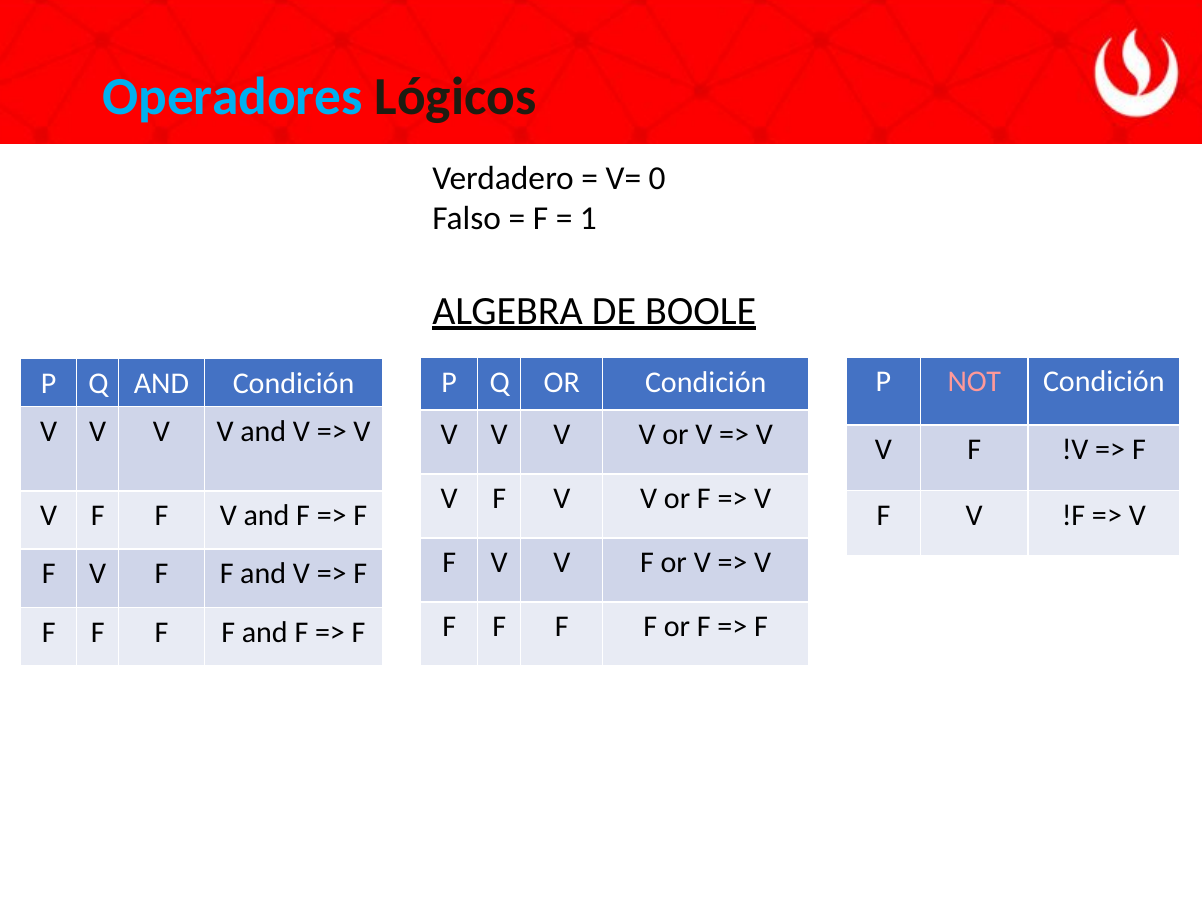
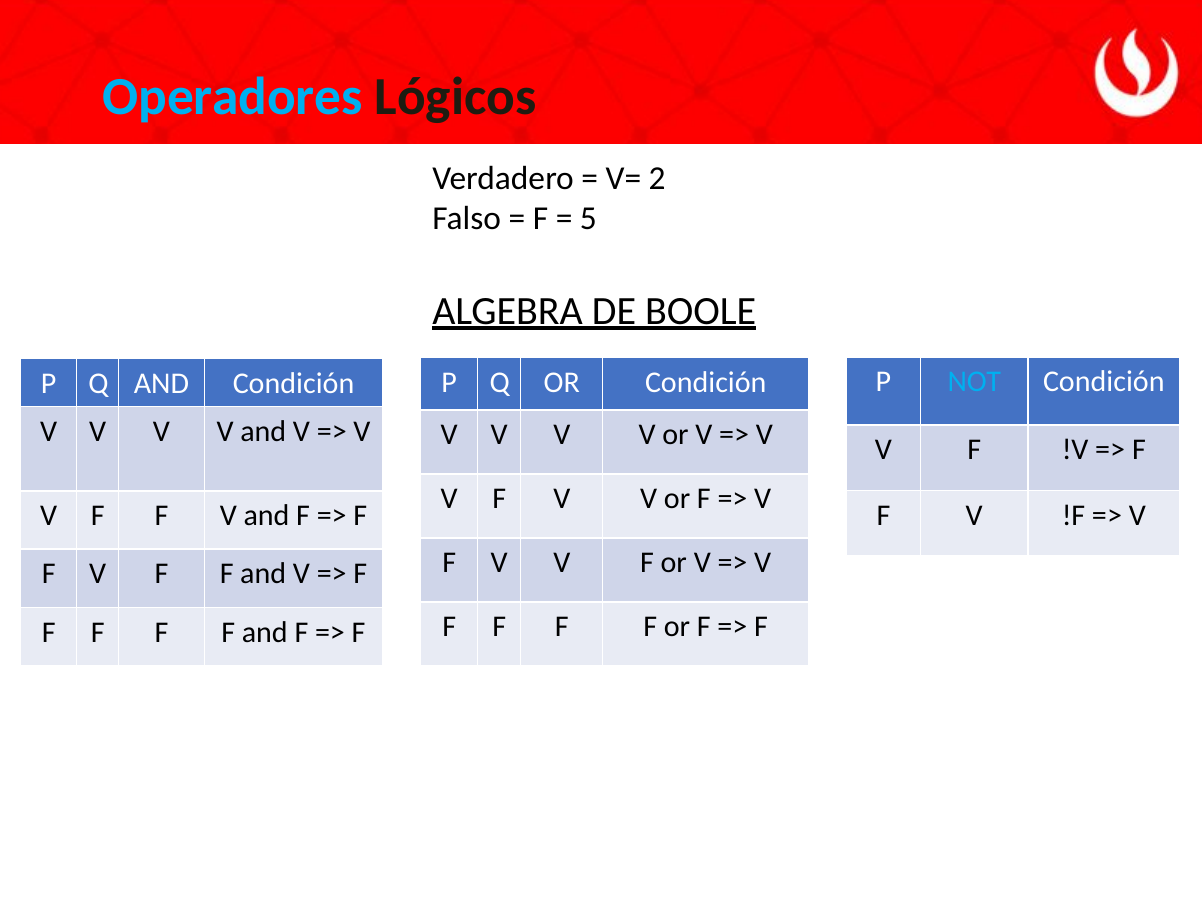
0: 0 -> 2 (657, 178)
1: 1 -> 5 (588, 218)
NOT colour: pink -> light blue (974, 382)
